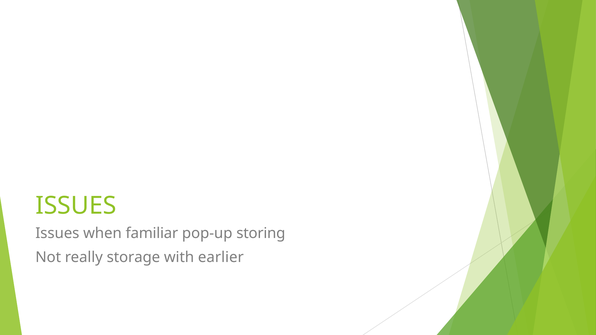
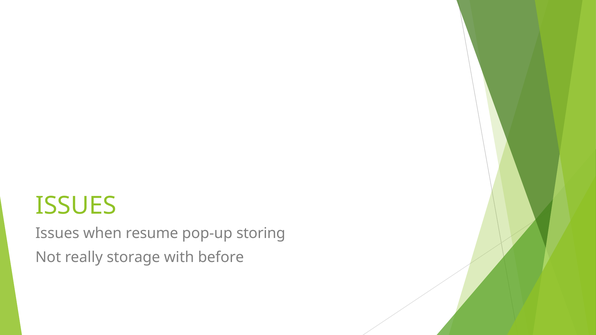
familiar: familiar -> resume (152, 234)
earlier: earlier -> before (221, 258)
